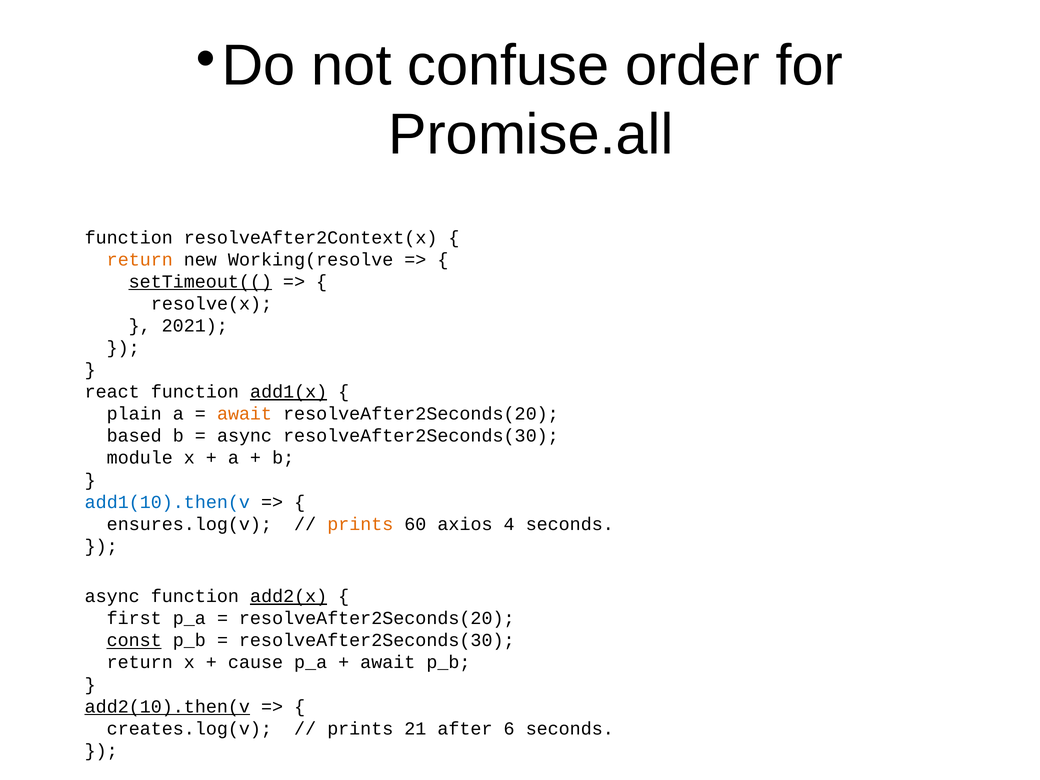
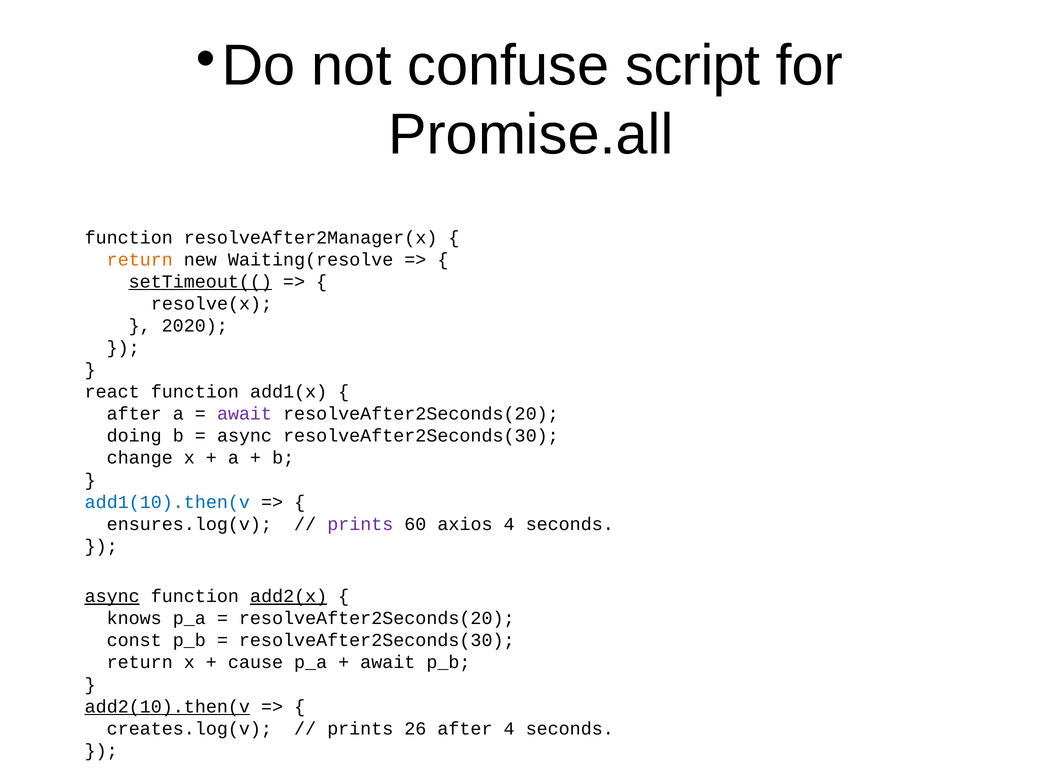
order: order -> script (693, 66)
resolveAfter2Context(x: resolveAfter2Context(x -> resolveAfter2Manager(x (311, 238)
Working(resolve: Working(resolve -> Waiting(resolve (311, 260)
2021: 2021 -> 2020 (195, 326)
add1(x underline: present -> none (289, 392)
plain: plain -> after (134, 414)
await colour: orange -> purple (245, 414)
based: based -> doing (134, 436)
module: module -> change (140, 458)
prints colour: orange -> purple (360, 524)
async underline: none -> present (112, 596)
first: first -> knows (134, 618)
const underline: present -> none (134, 640)
21: 21 -> 26 (415, 728)
after 6: 6 -> 4 (509, 728)
